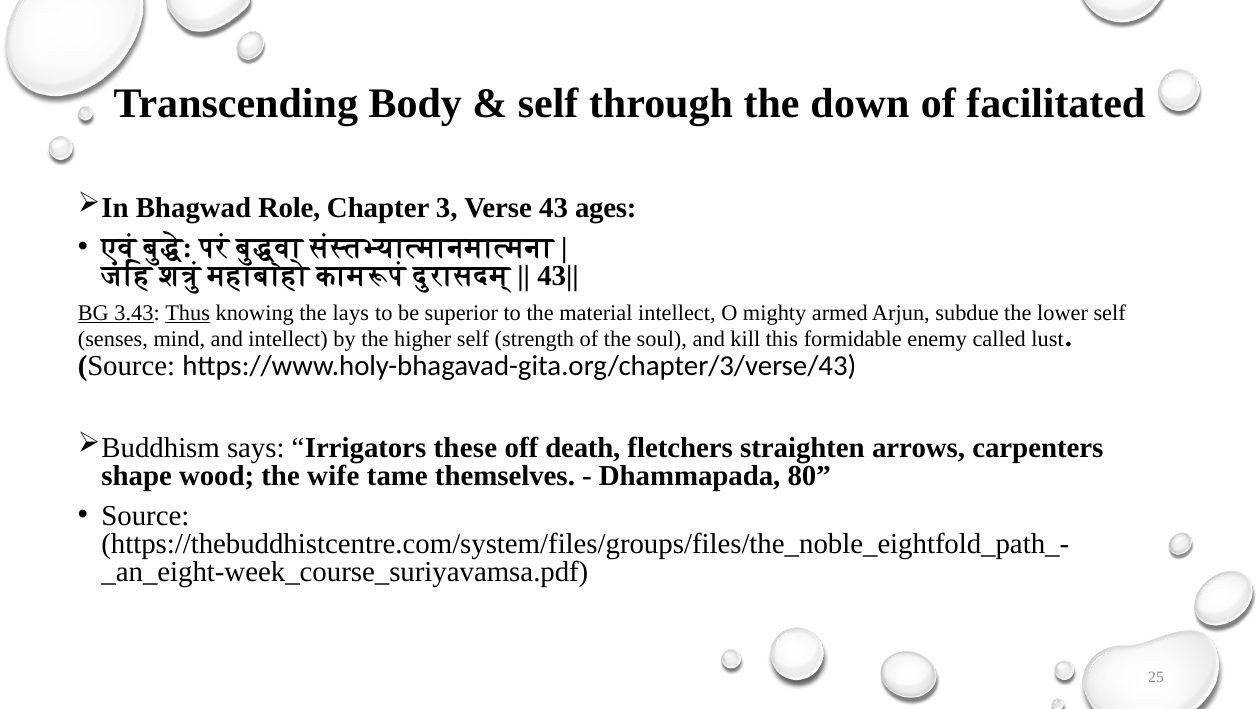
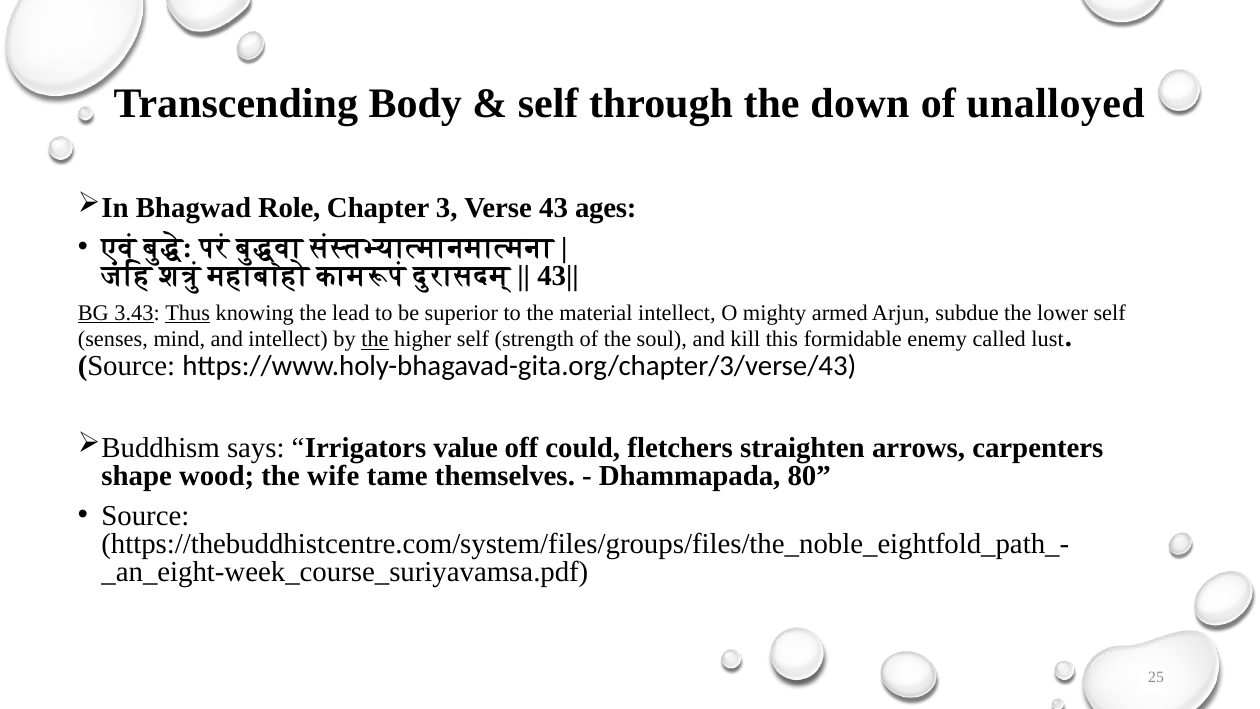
facilitated: facilitated -> unalloyed (1056, 104)
lays: lays -> lead (351, 313)
the underline: none -> present (375, 339)
these: these -> value (466, 448)
death: death -> could (583, 448)
